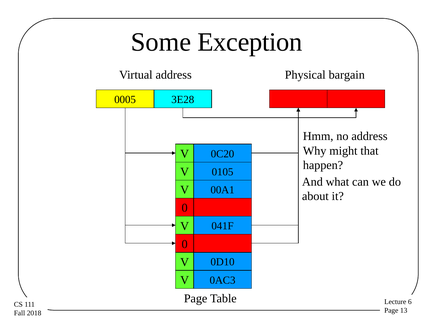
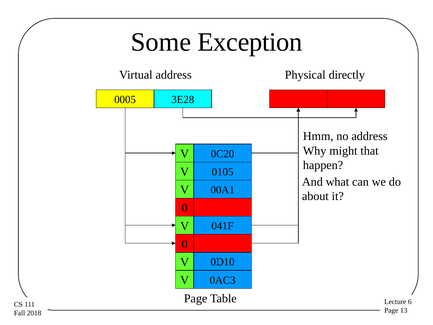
bargain: bargain -> directly (347, 75)
